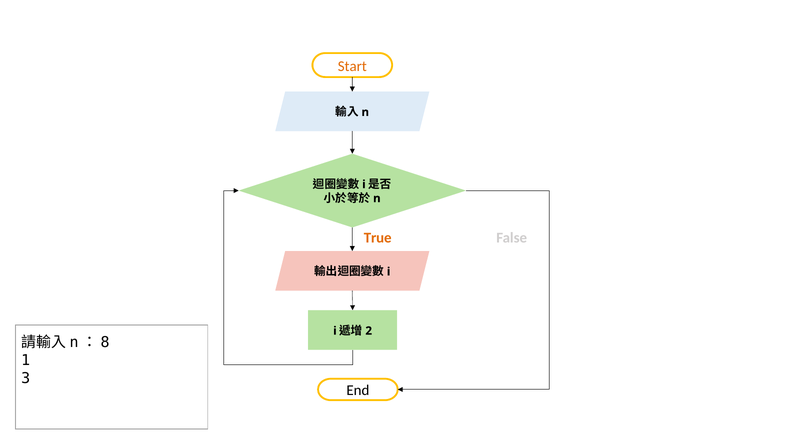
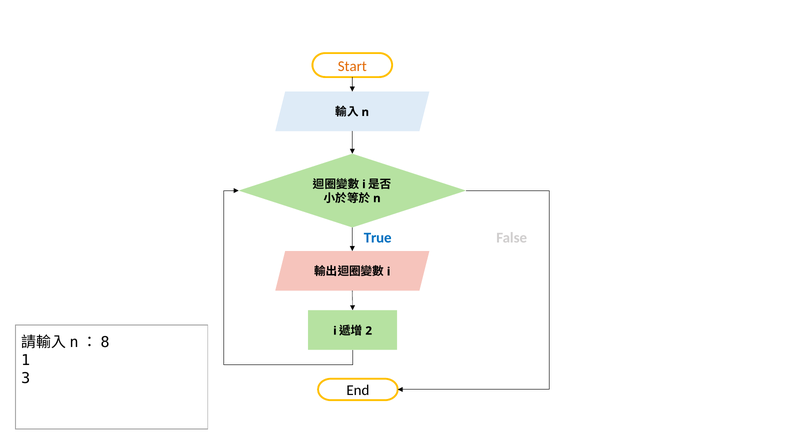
True colour: orange -> blue (378, 238)
